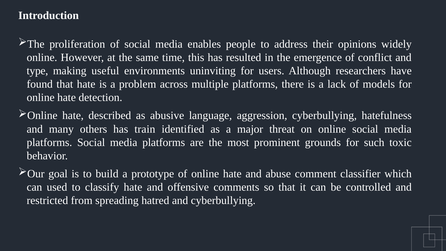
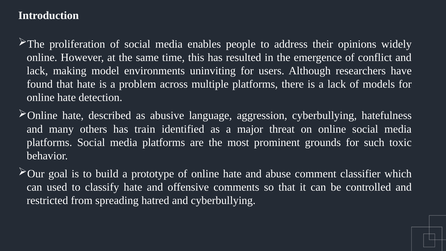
type: type -> lack (37, 71)
useful: useful -> model (105, 71)
